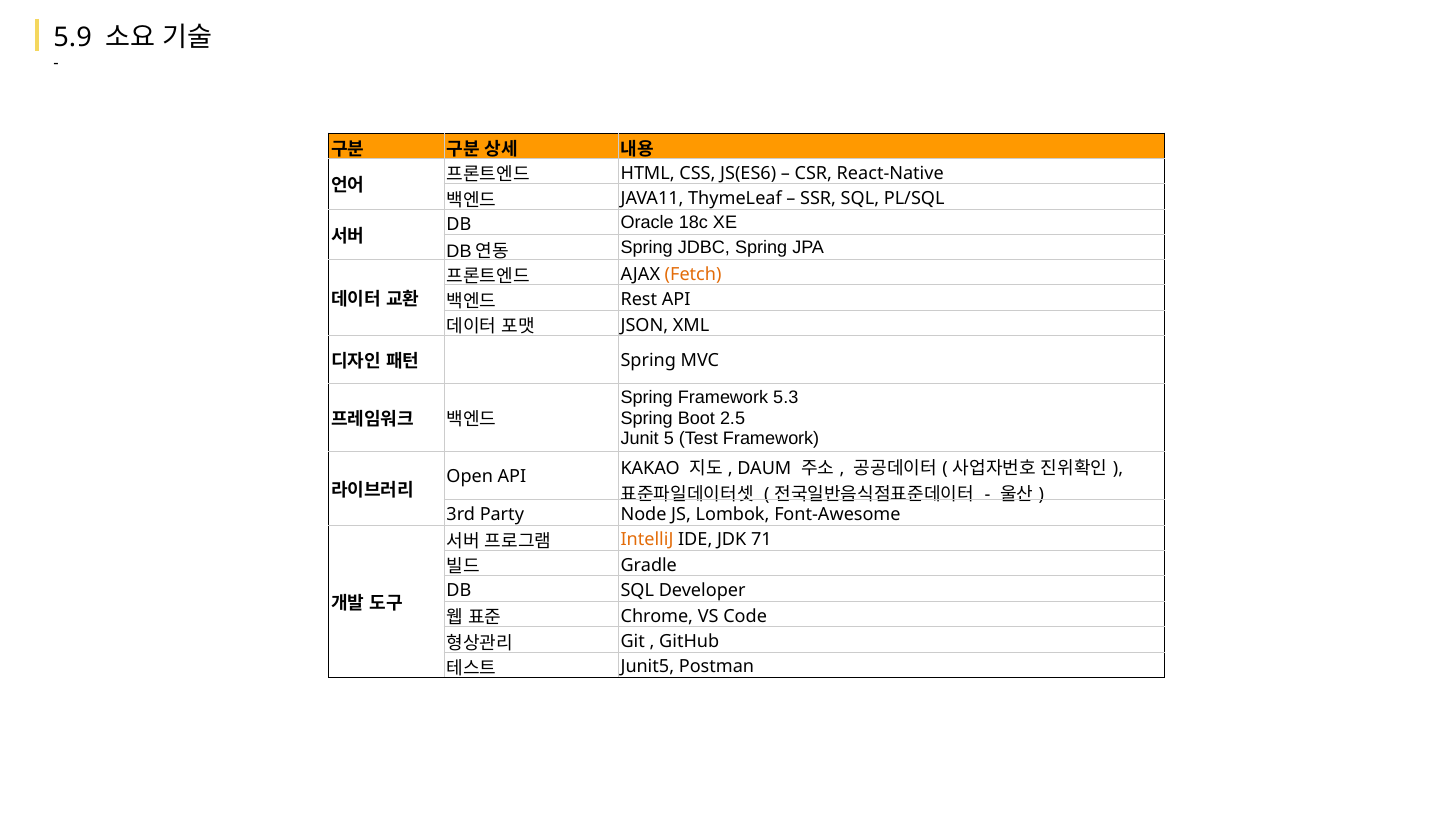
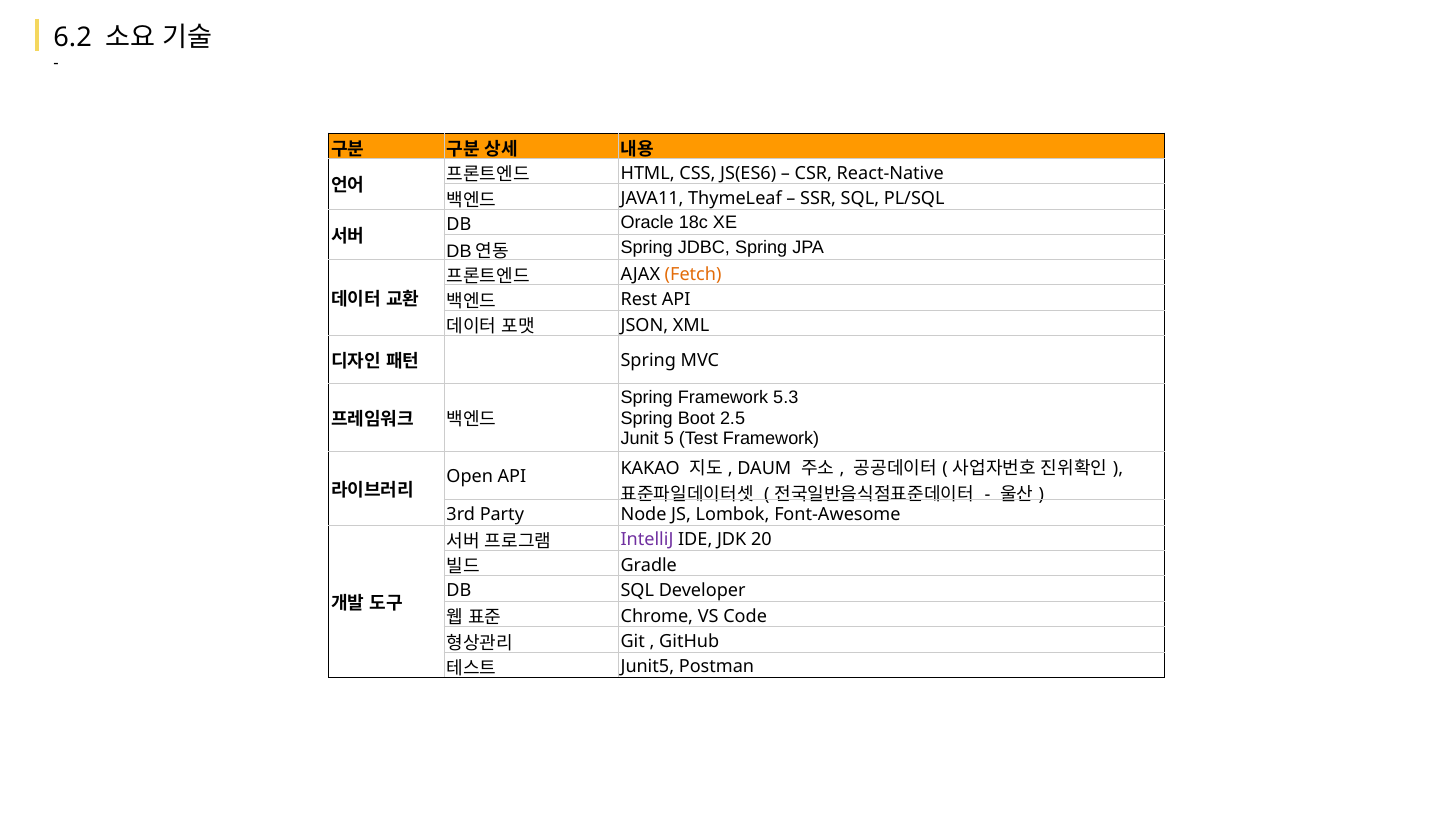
5.9: 5.9 -> 6.2 (73, 38)
IntelliJ colour: orange -> purple (647, 540)
71: 71 -> 20 (761, 540)
